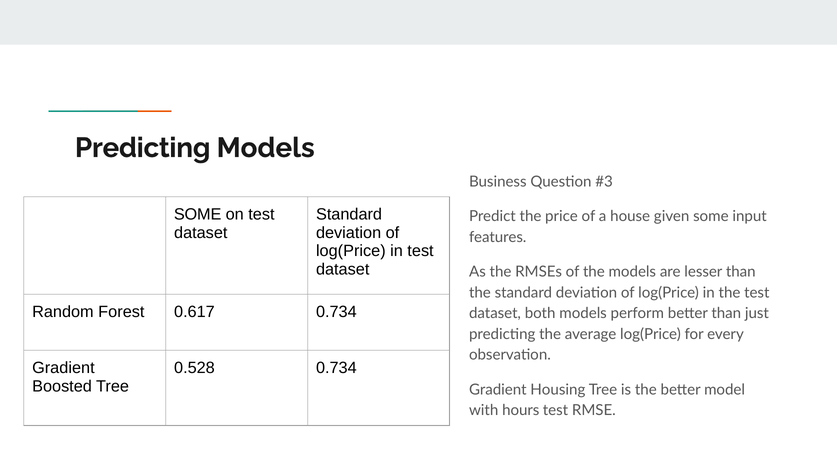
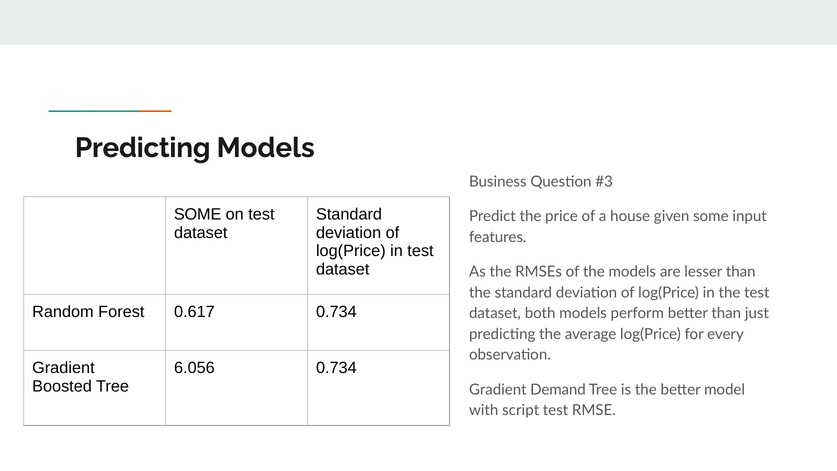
0.528: 0.528 -> 6.056 (194, 368)
Housing: Housing -> Demand (558, 390)
hours: hours -> script (521, 410)
